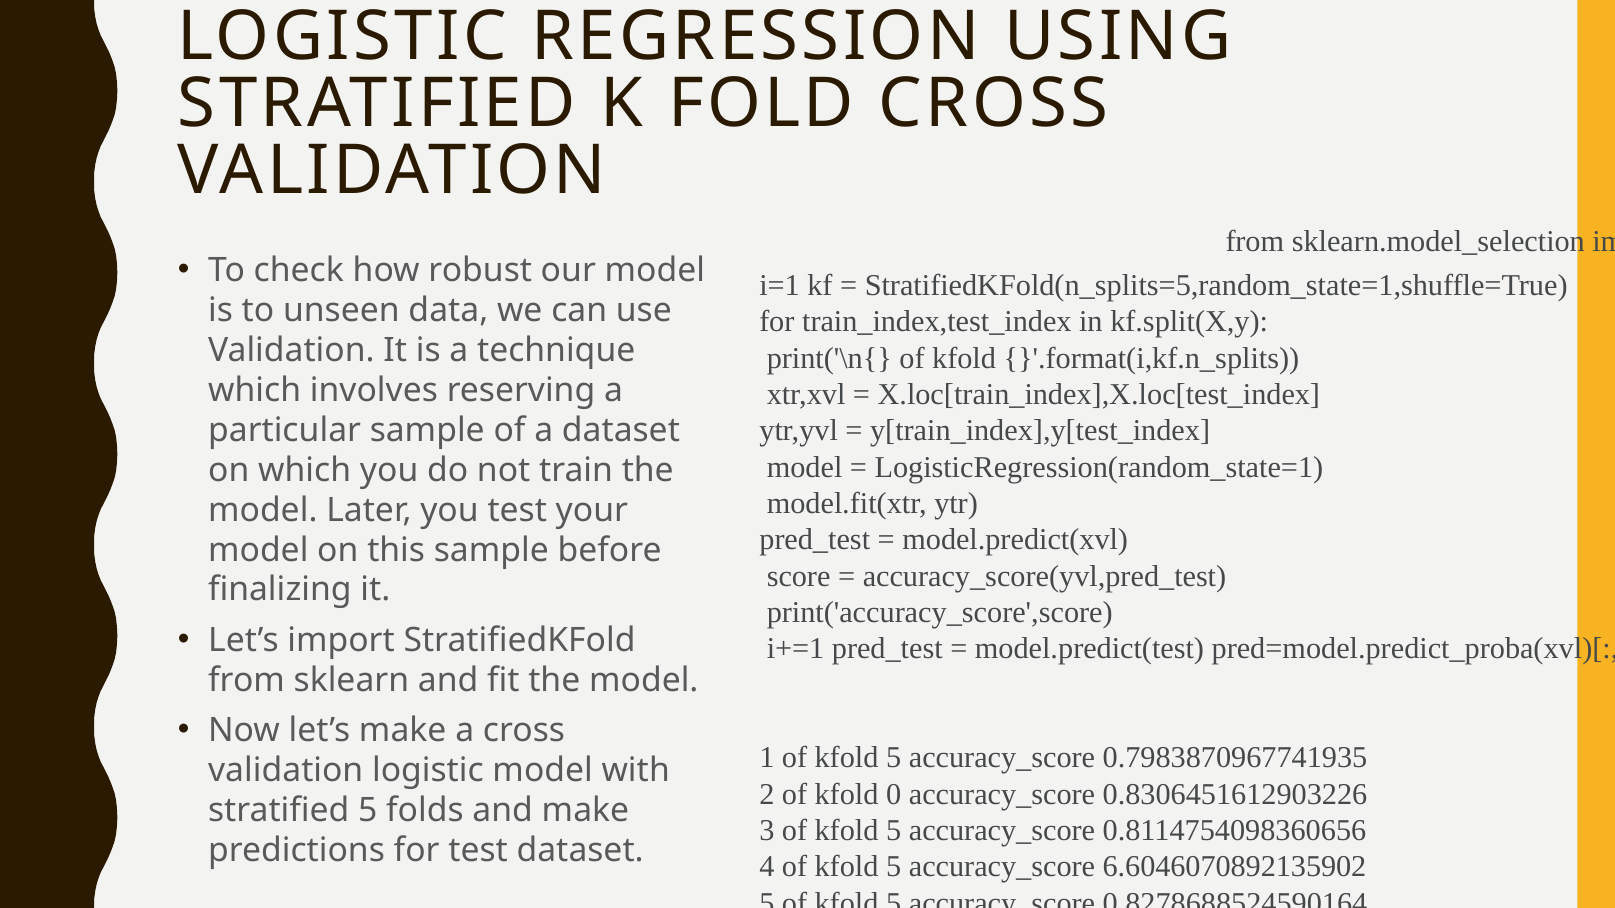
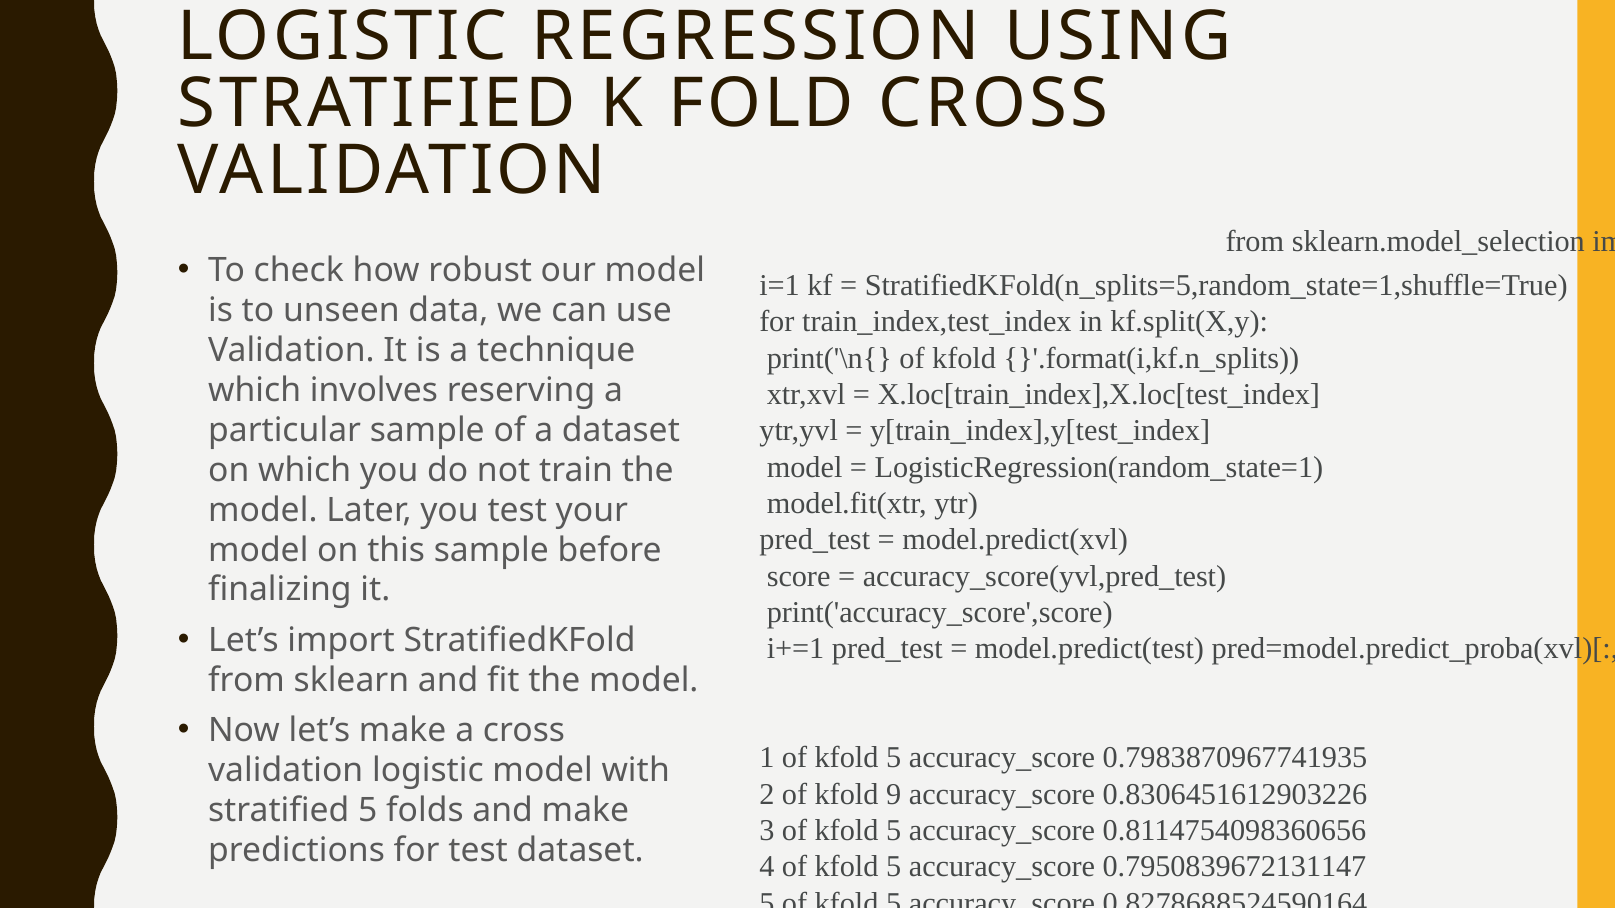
0: 0 -> 9 (894, 794)
6.6046070892135902: 6.6046070892135902 -> 0.7950839672131147 (1235, 867)
